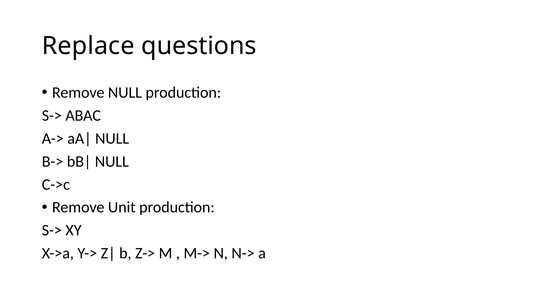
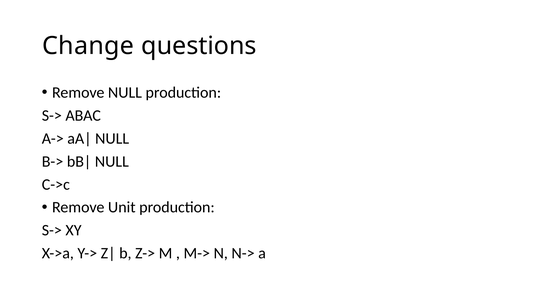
Replace: Replace -> Change (88, 46)
